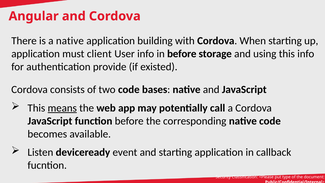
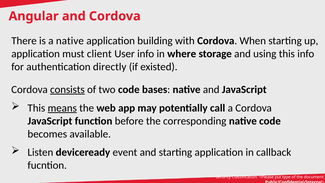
in before: before -> where (182, 54)
provide: provide -> directly (110, 67)
consists underline: none -> present (67, 89)
